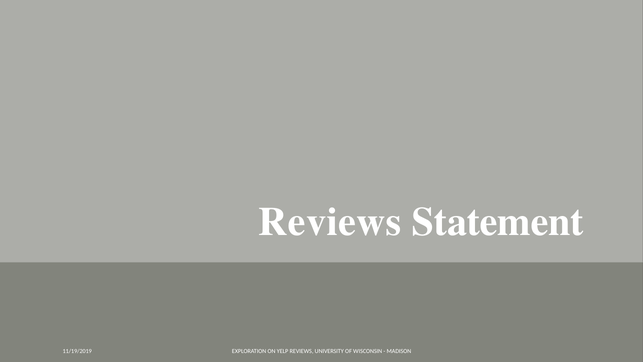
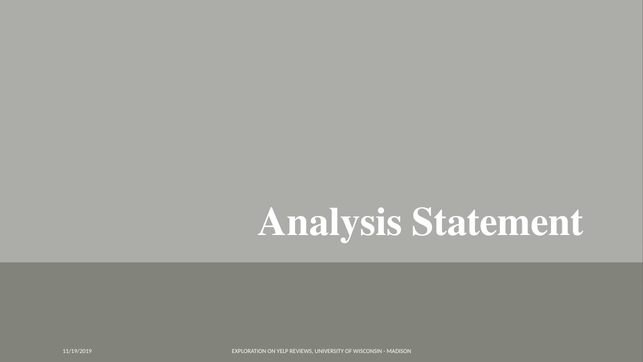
Reviews: Reviews -> Analysis (330, 222)
